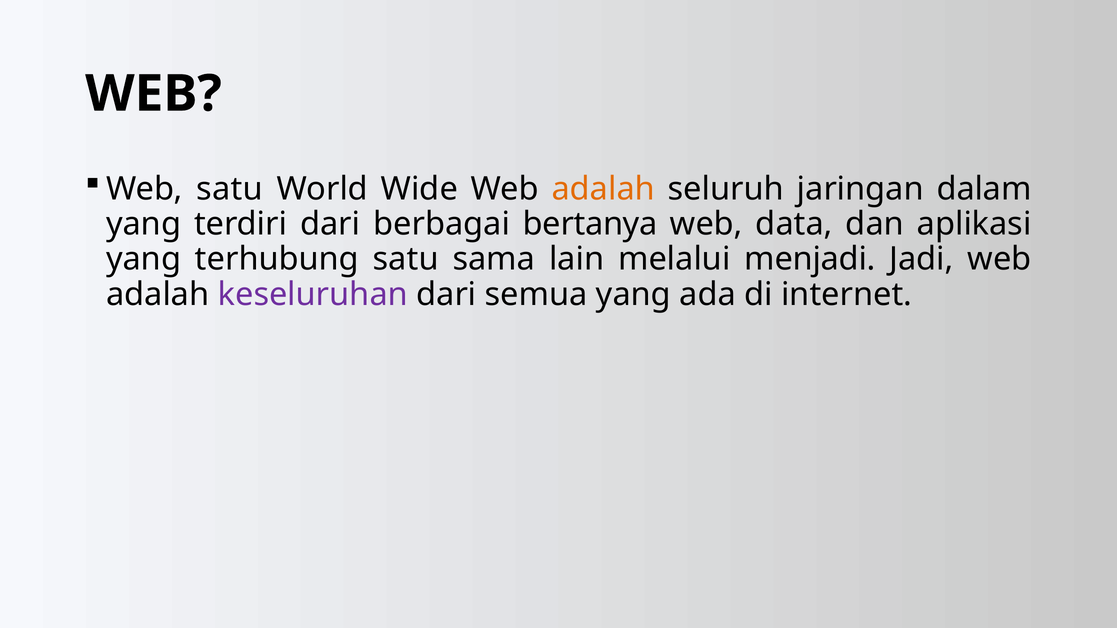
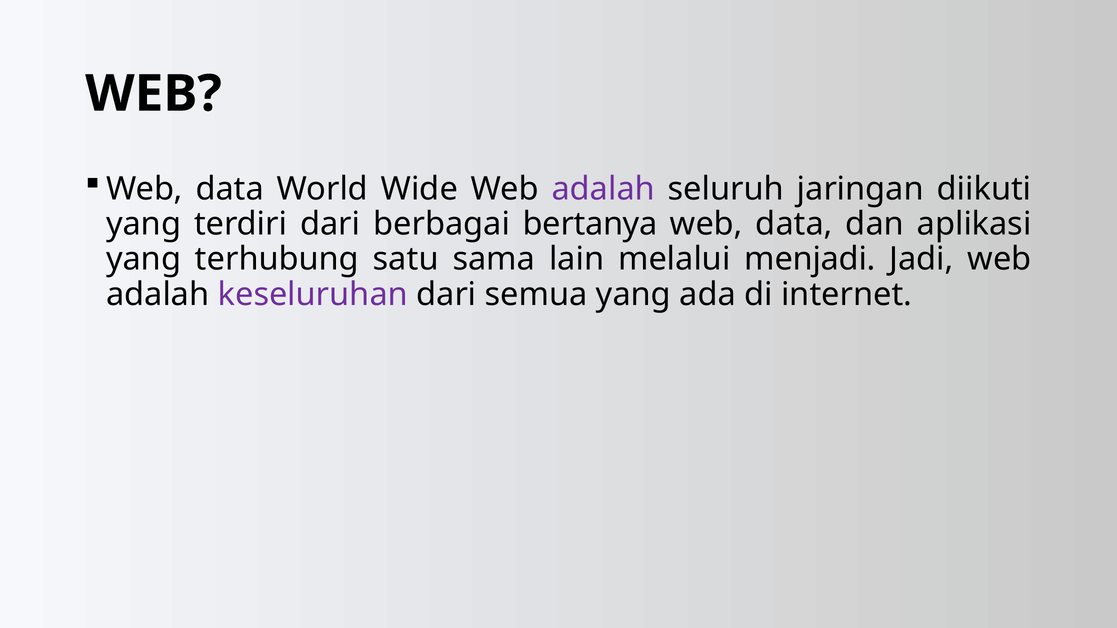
satu: satu -> data (230, 189)
adalah colour: orange -> purple (603, 189)
dalam: dalam -> diikuti (984, 189)
